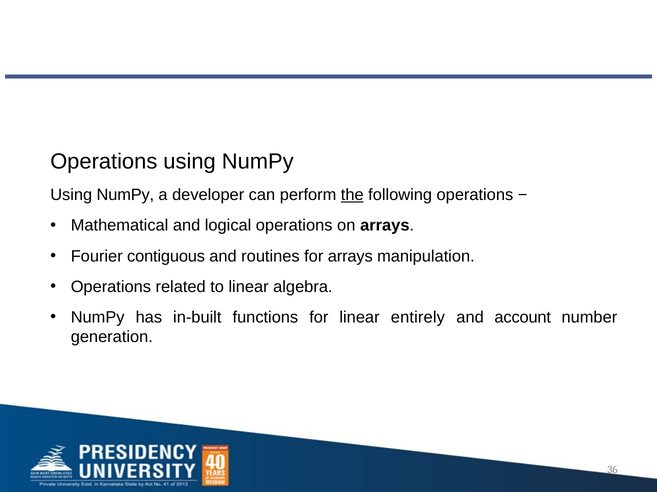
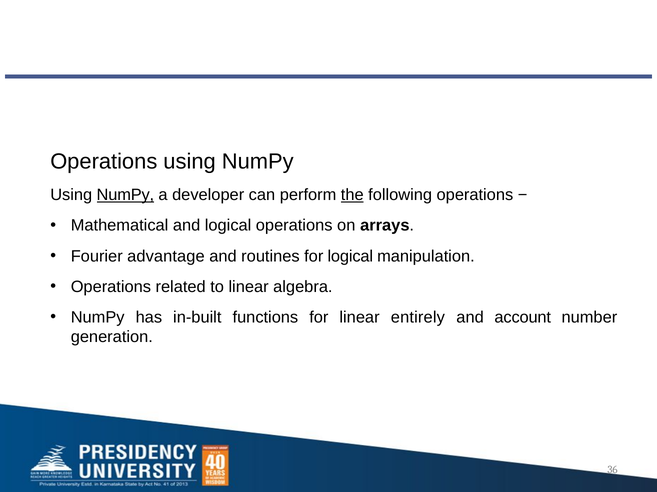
NumPy underline: none -> present (125, 195)
contiguous: contiguous -> advantage (166, 257)
for arrays: arrays -> logical (350, 257)
